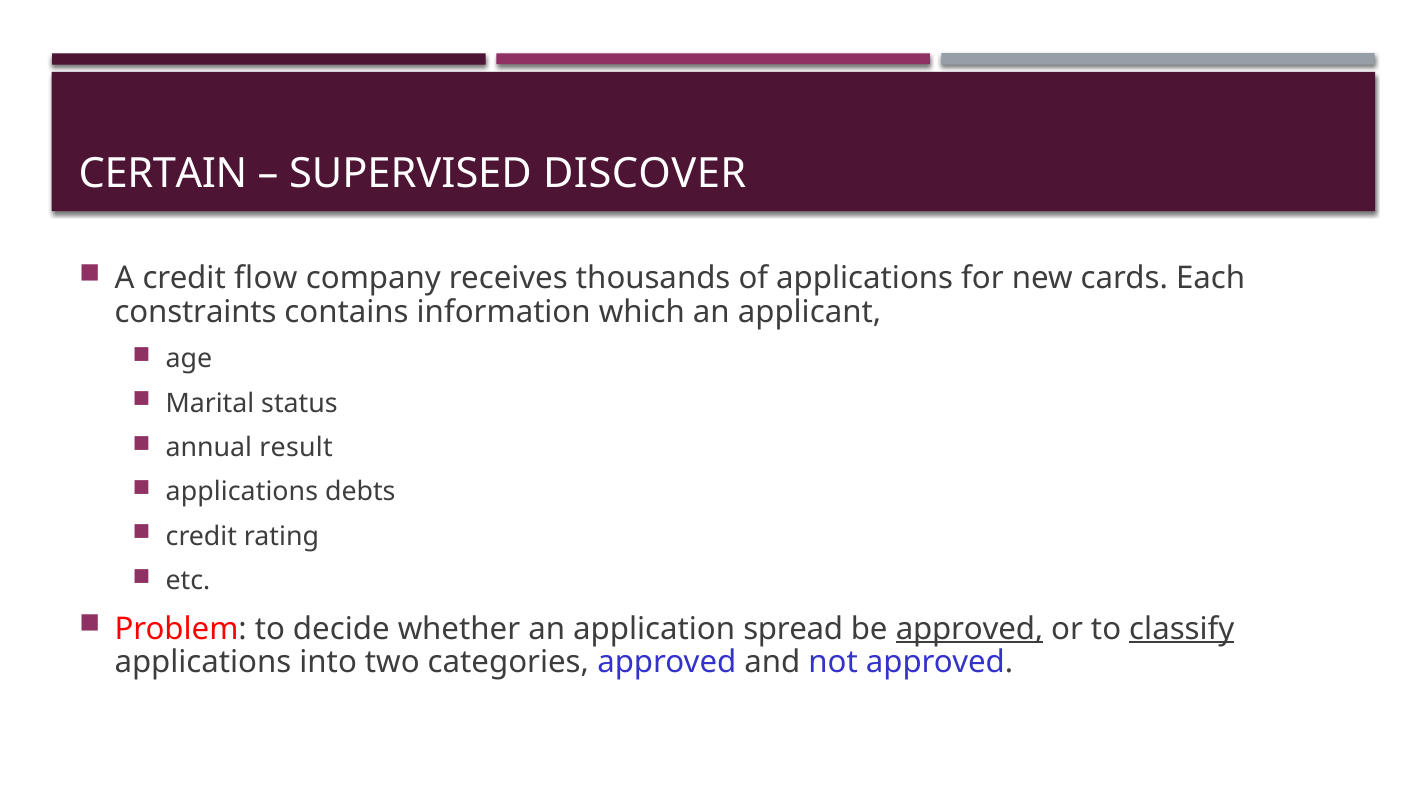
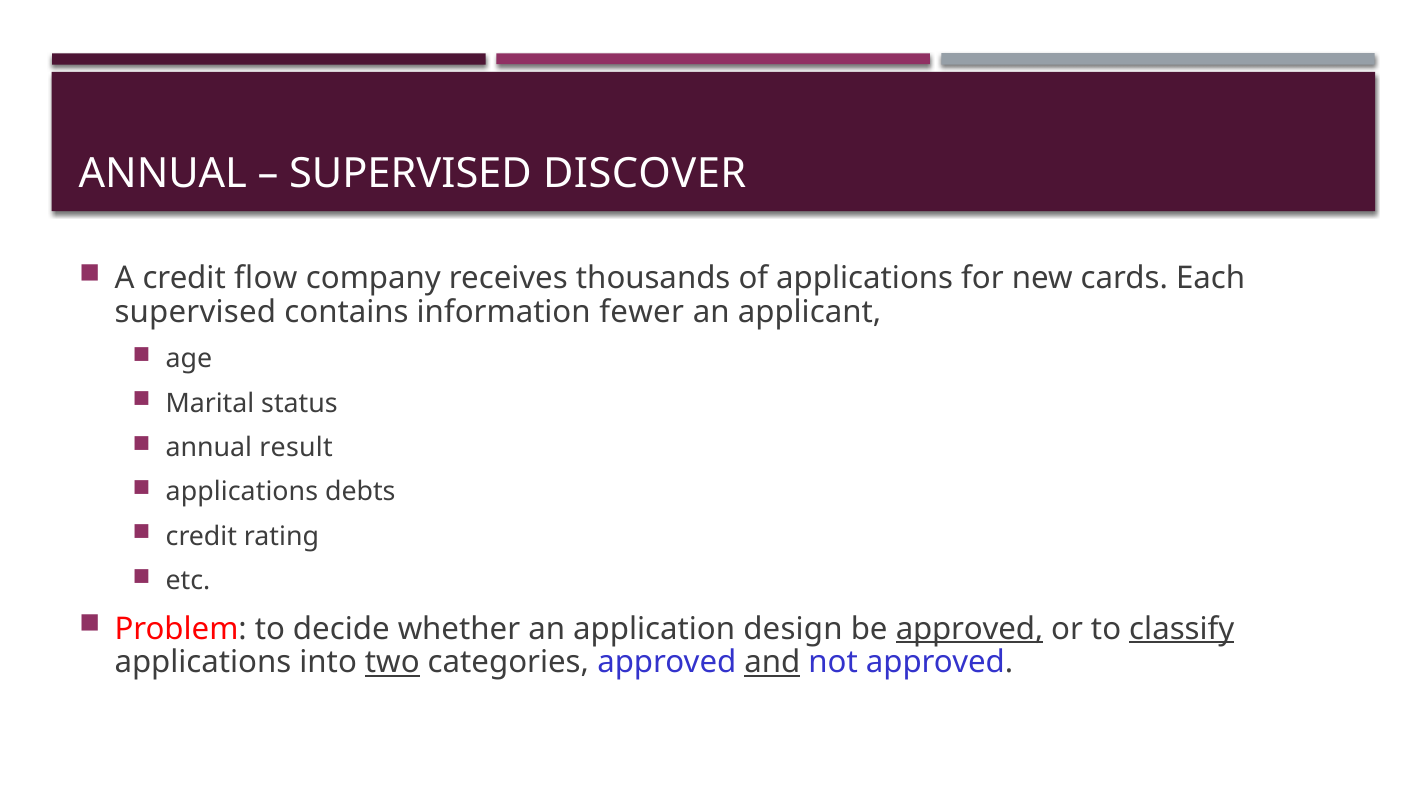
CERTAIN: CERTAIN -> ANNUAL (163, 173)
constraints: constraints -> supervised (195, 312)
which: which -> fewer (642, 312)
spread: spread -> design (793, 629)
two underline: none -> present (392, 662)
and underline: none -> present (772, 662)
